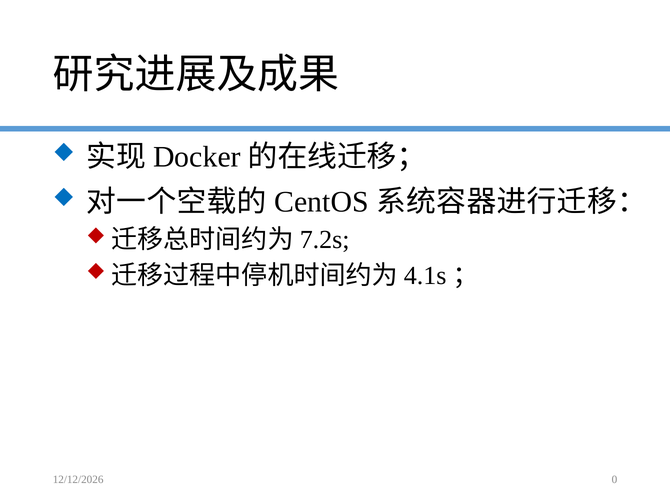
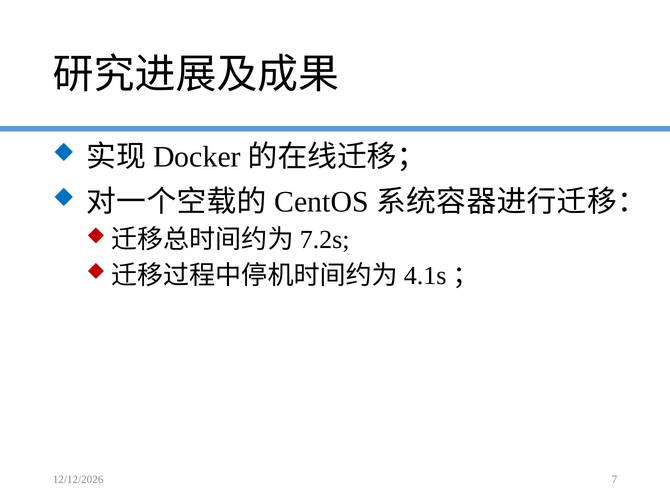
0: 0 -> 7 (614, 480)
